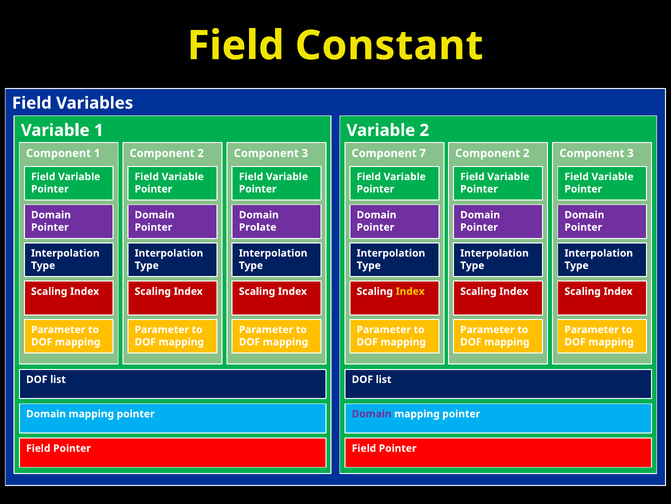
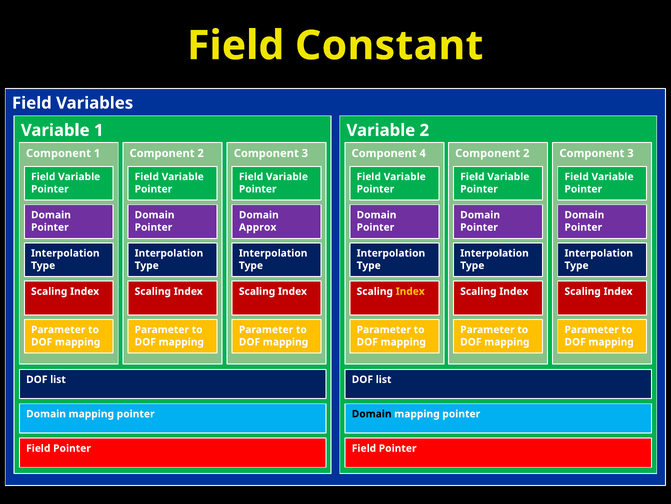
7: 7 -> 4 (423, 153)
Prolate: Prolate -> Approx (258, 227)
Domain colour: purple -> black (372, 413)
